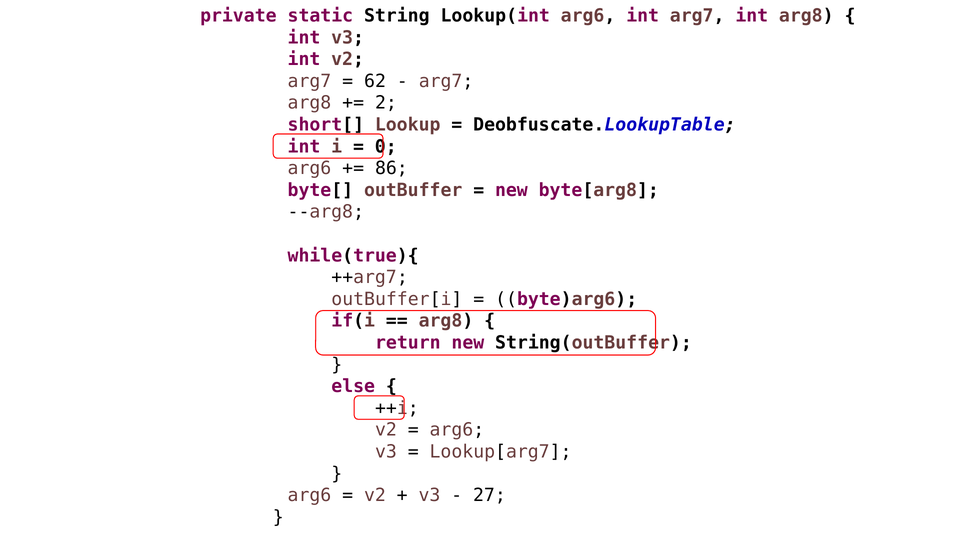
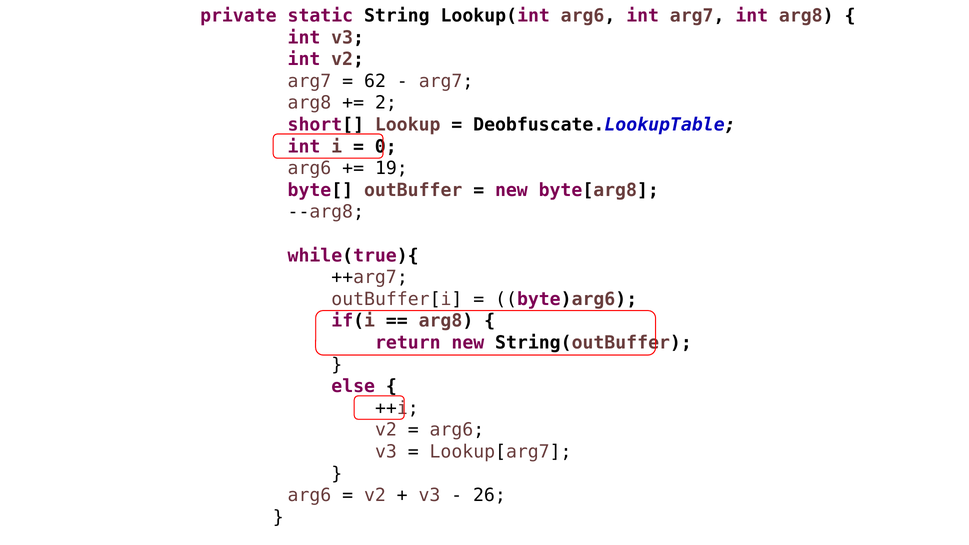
86: 86 -> 19 (391, 168)
27: 27 -> 26 (489, 495)
